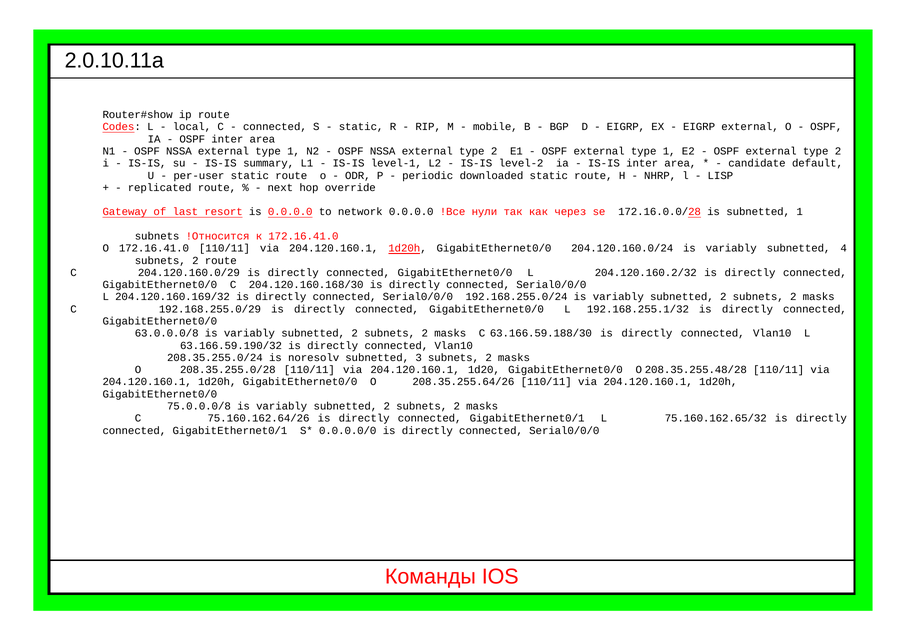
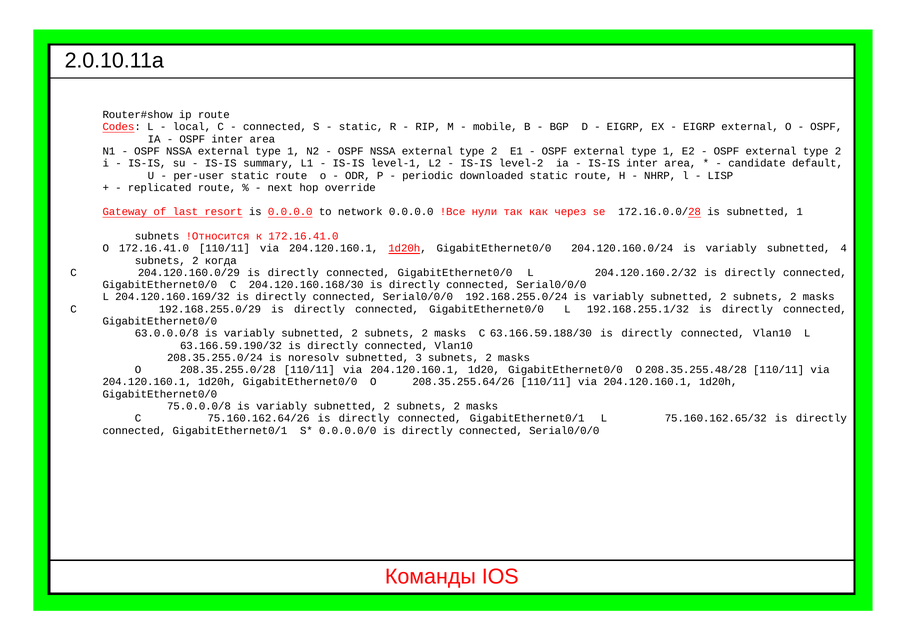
2 route: route -> когда (221, 260)
